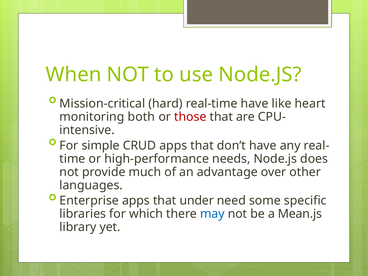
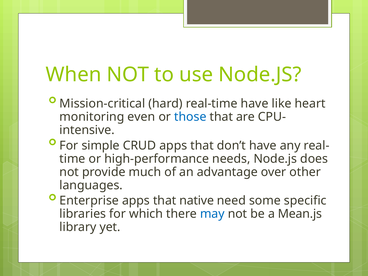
both: both -> even (141, 117)
those colour: red -> blue (190, 117)
under: under -> native (197, 201)
